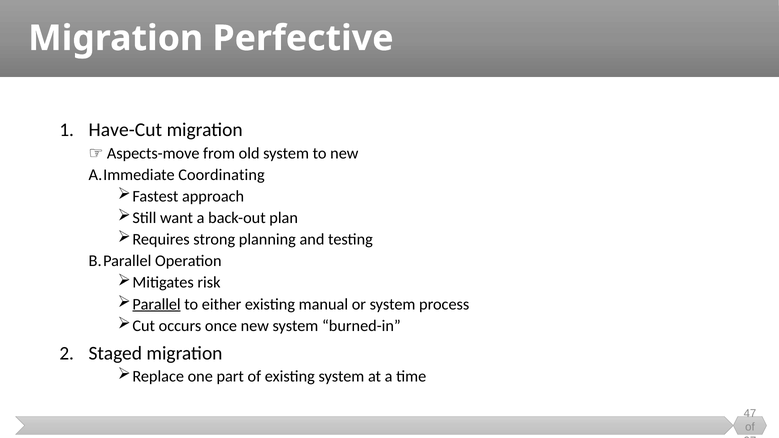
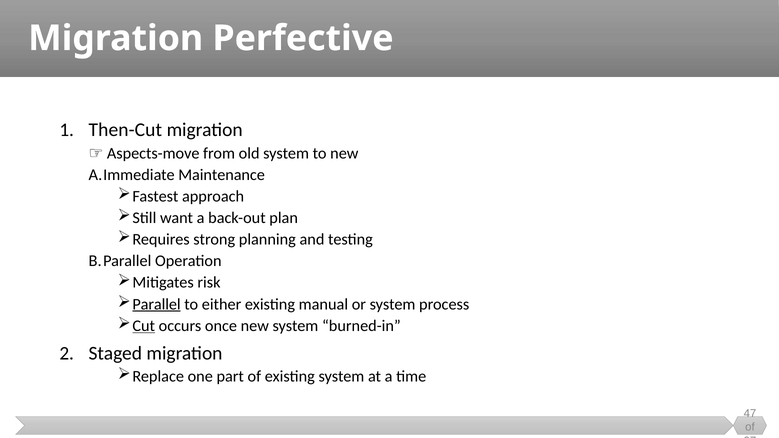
Have-Cut: Have-Cut -> Then-Cut (125, 130)
Coordinating: Coordinating -> Maintenance (222, 175)
Cut underline: none -> present (144, 326)
